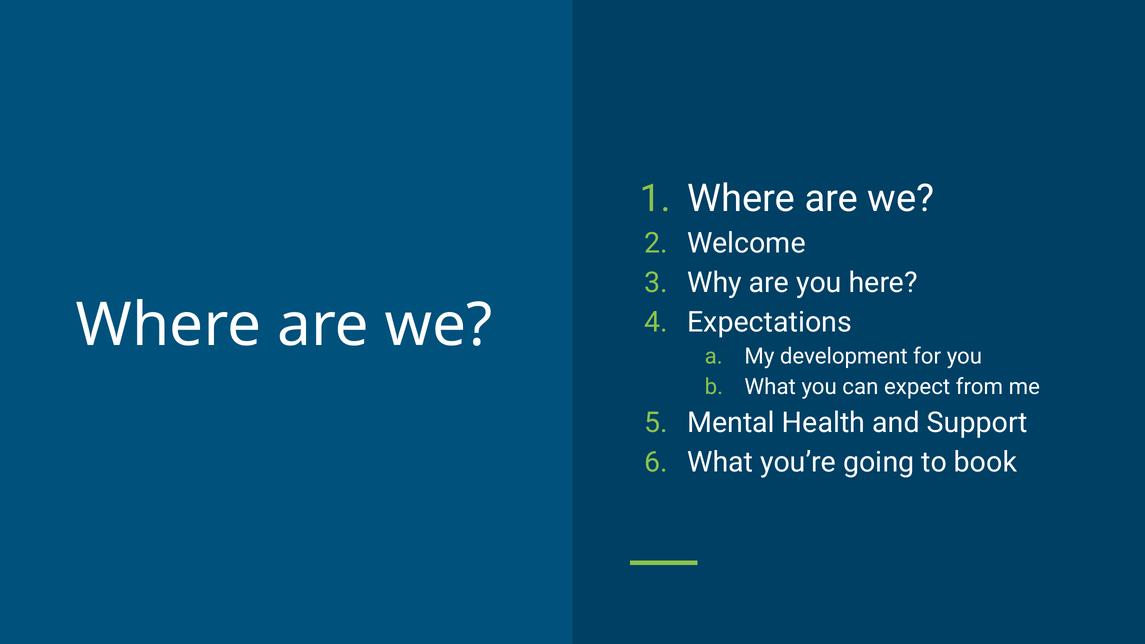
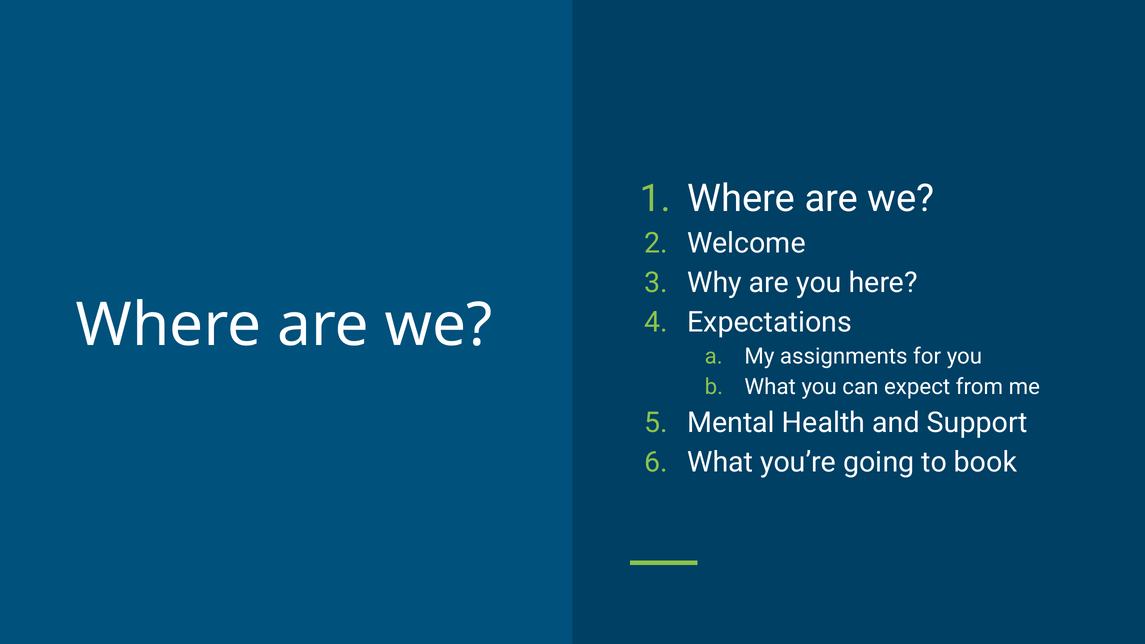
development: development -> assignments (844, 356)
